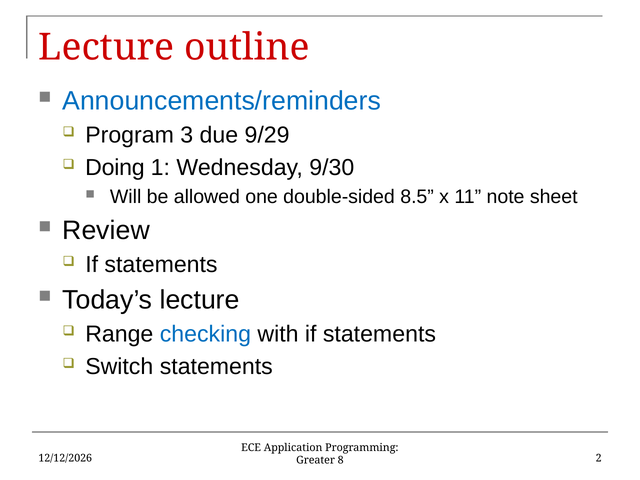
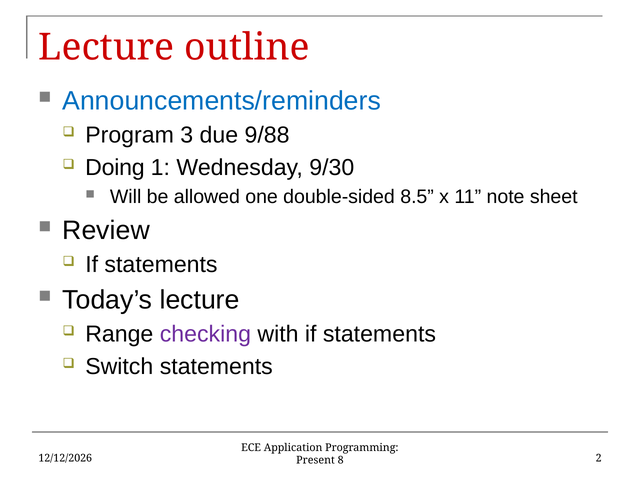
9/29: 9/29 -> 9/88 (267, 135)
checking colour: blue -> purple (205, 334)
Greater: Greater -> Present (316, 460)
